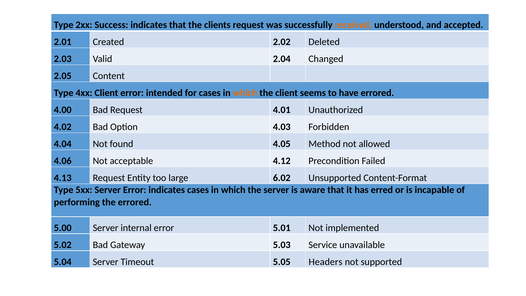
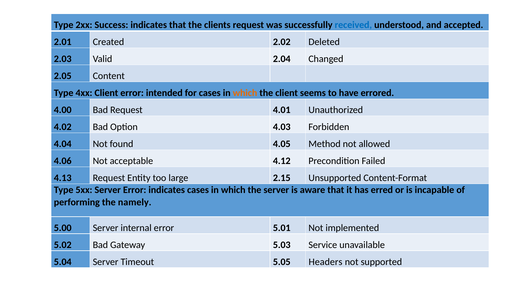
received colour: orange -> blue (353, 25)
6.02: 6.02 -> 2.15 (282, 178)
the errored: errored -> namely (135, 202)
